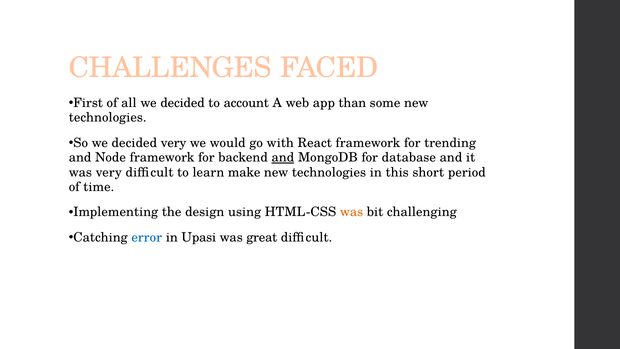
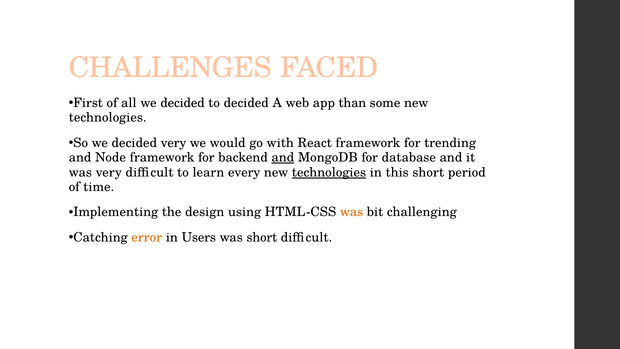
to account: account -> decided (246, 103)
make: make -> every (244, 172)
technologies underline: none -> present (329, 172)
error colour: blue -> orange (147, 237)
Upasi: Upasi -> Users (199, 237)
was great: great -> short (262, 237)
